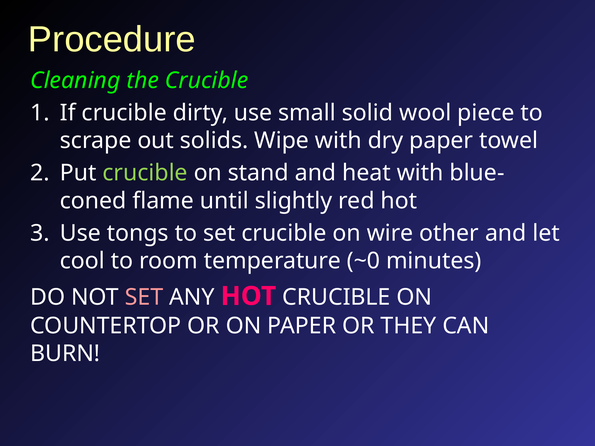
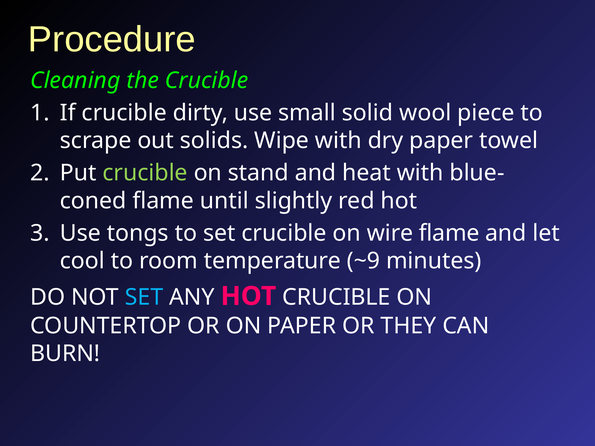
wire other: other -> flame (449, 233)
~0: ~0 -> ~9 (363, 261)
SET colour: pink -> light blue (144, 297)
